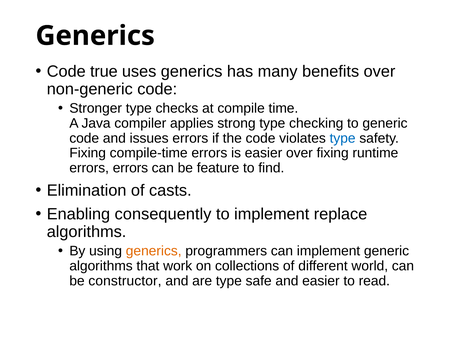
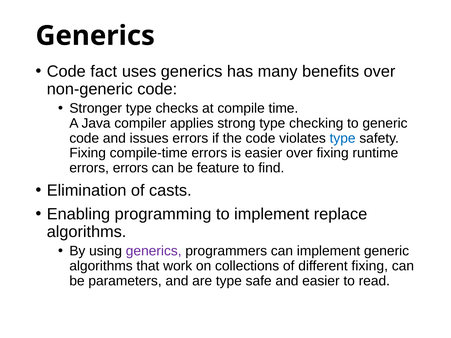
true: true -> fact (104, 72)
consequently: consequently -> programming (163, 214)
generics colour: orange -> purple (154, 251)
different world: world -> fixing (370, 266)
constructor: constructor -> parameters (125, 281)
